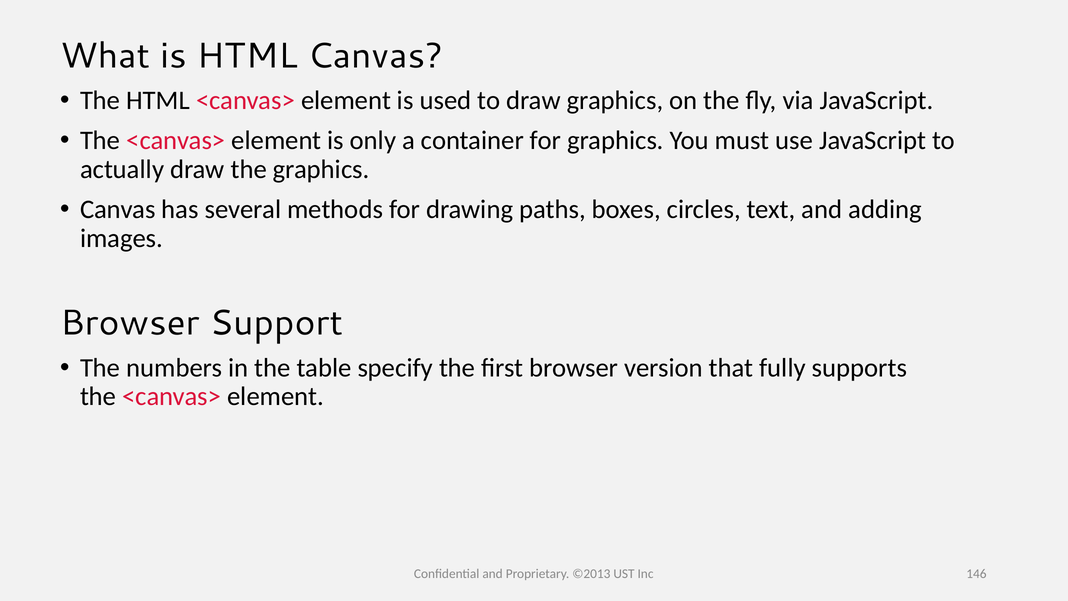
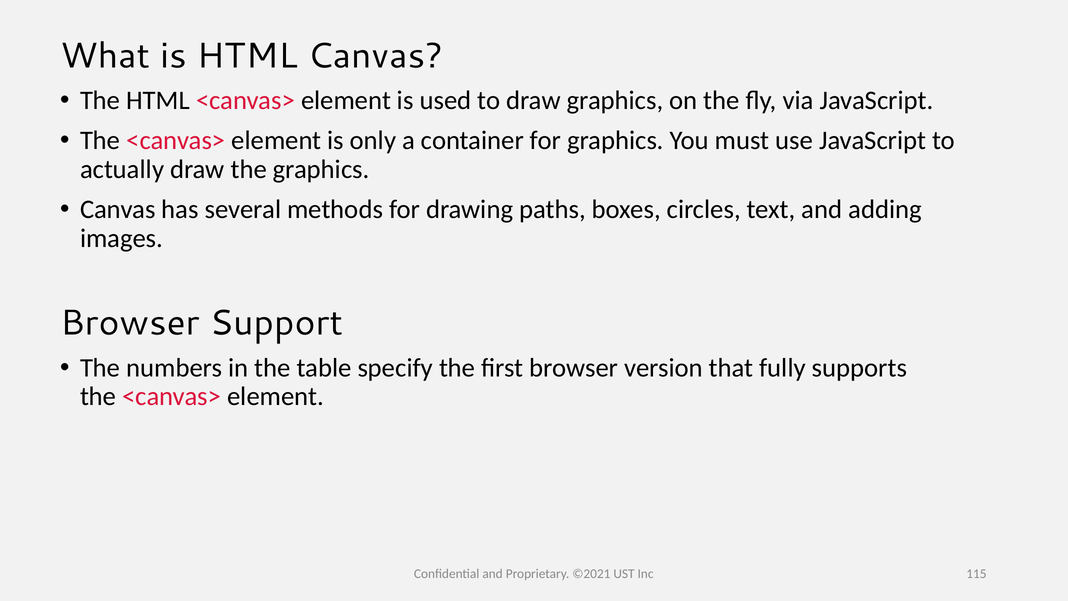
©2013: ©2013 -> ©2021 (591, 574)
146: 146 -> 115 (976, 574)
